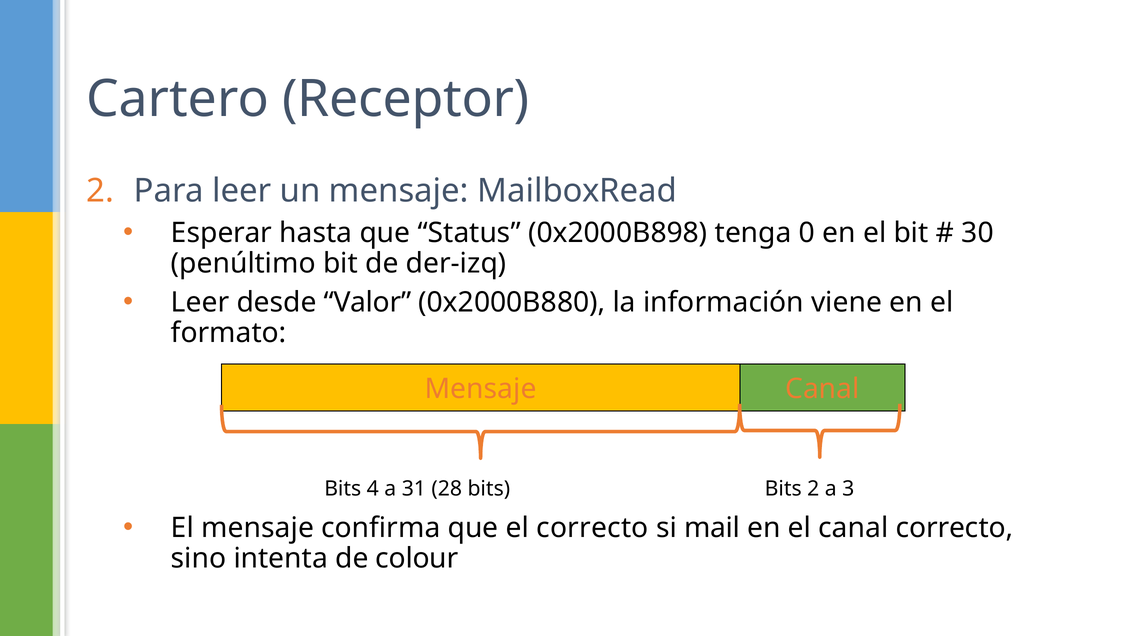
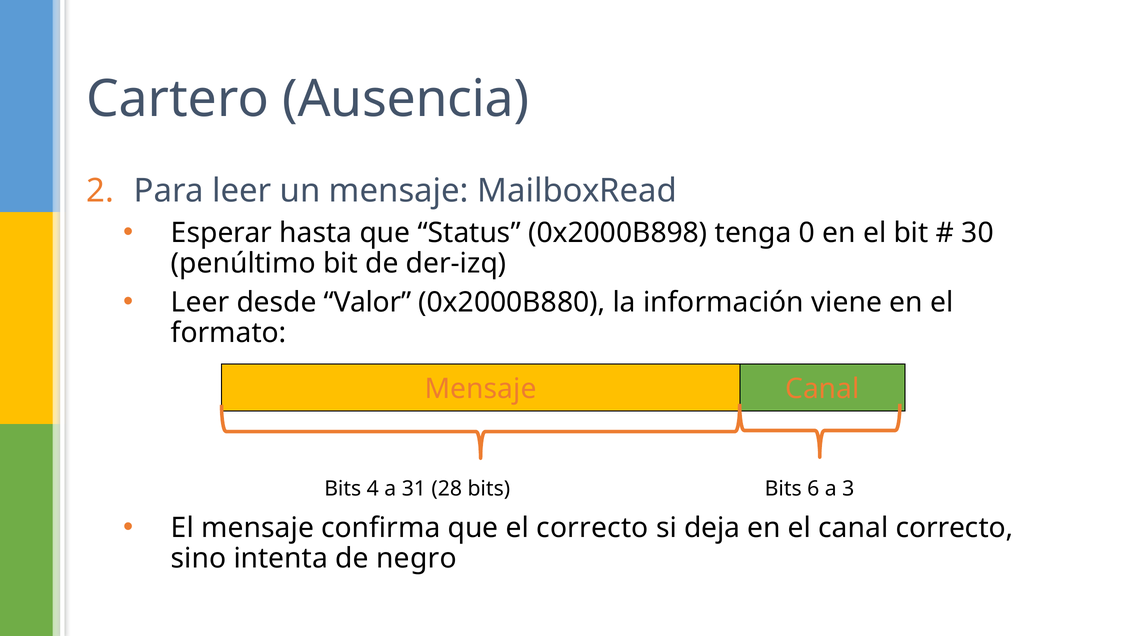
Receptor: Receptor -> Ausencia (406, 99)
Bits 2: 2 -> 6 (813, 489)
mail: mail -> deja (712, 527)
colour: colour -> negro (417, 558)
